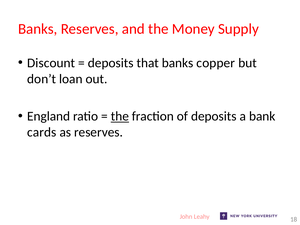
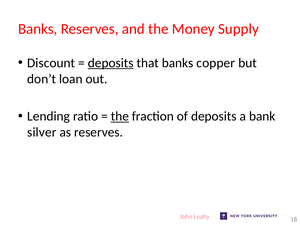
deposits underline: none -> present (111, 63)
England: England -> Lending (49, 116)
cards: cards -> silver (42, 132)
